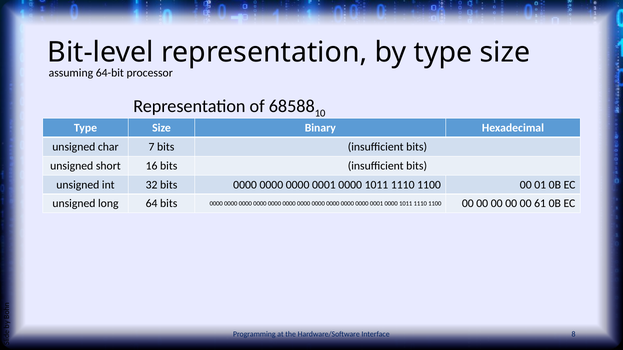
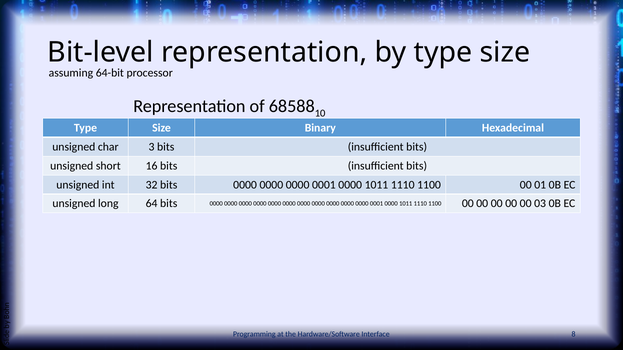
7: 7 -> 3 (152, 147)
61: 61 -> 03 (540, 204)
